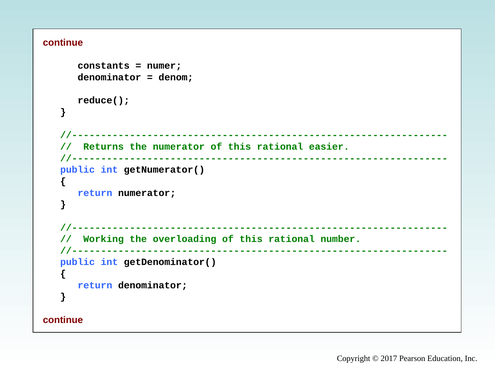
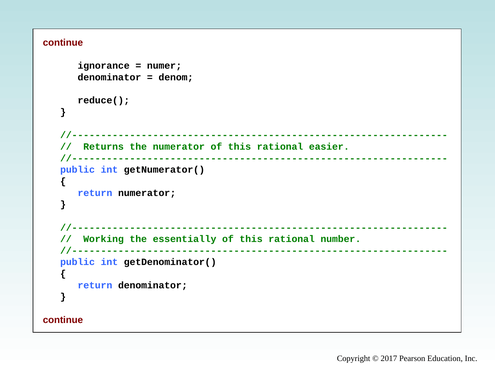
constants: constants -> ignorance (104, 66)
overloading: overloading -> essentially (185, 239)
